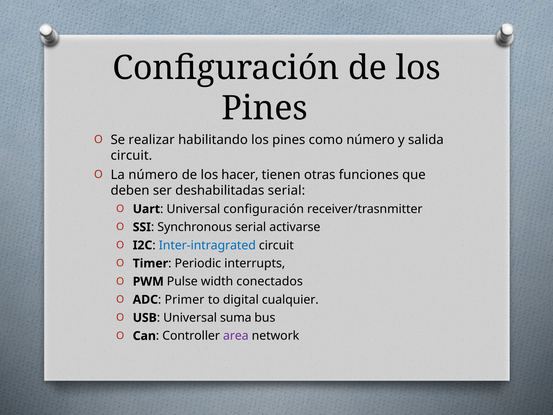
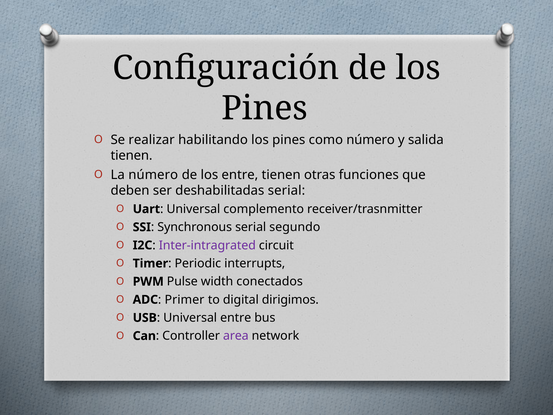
circuit: circuit -> tienen (132, 155)
los hacer: hacer -> entre (240, 175)
Universal configuración: configuración -> complemento (264, 209)
activarse: activarse -> segundo (295, 227)
Inter-intragrated colour: blue -> purple (207, 245)
cualquier: cualquier -> dirigimos (290, 299)
Universal suma: suma -> entre (236, 318)
